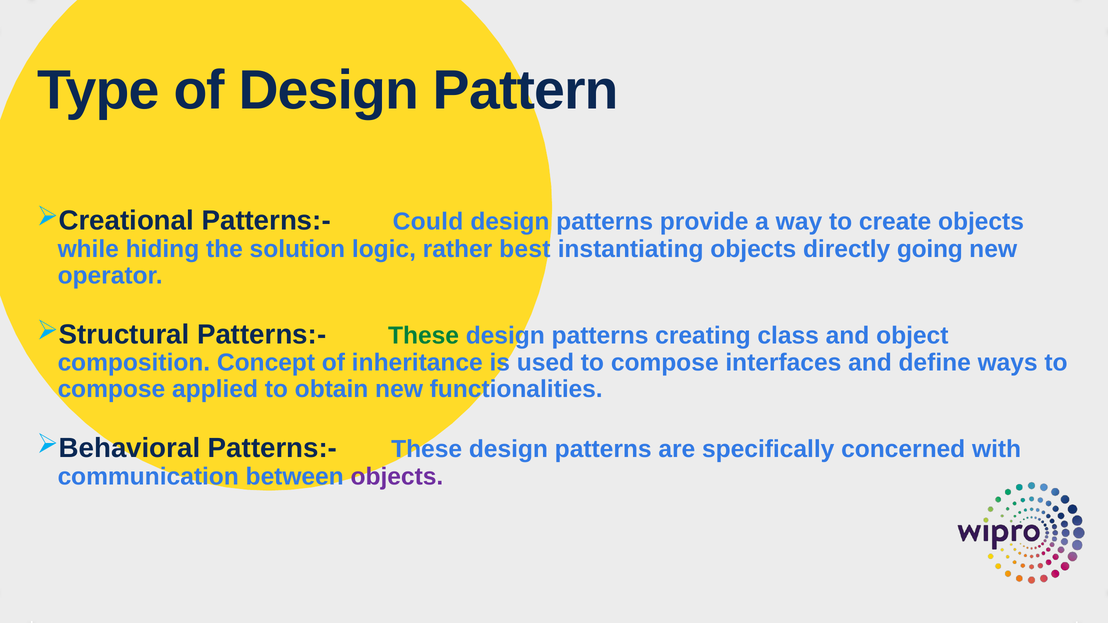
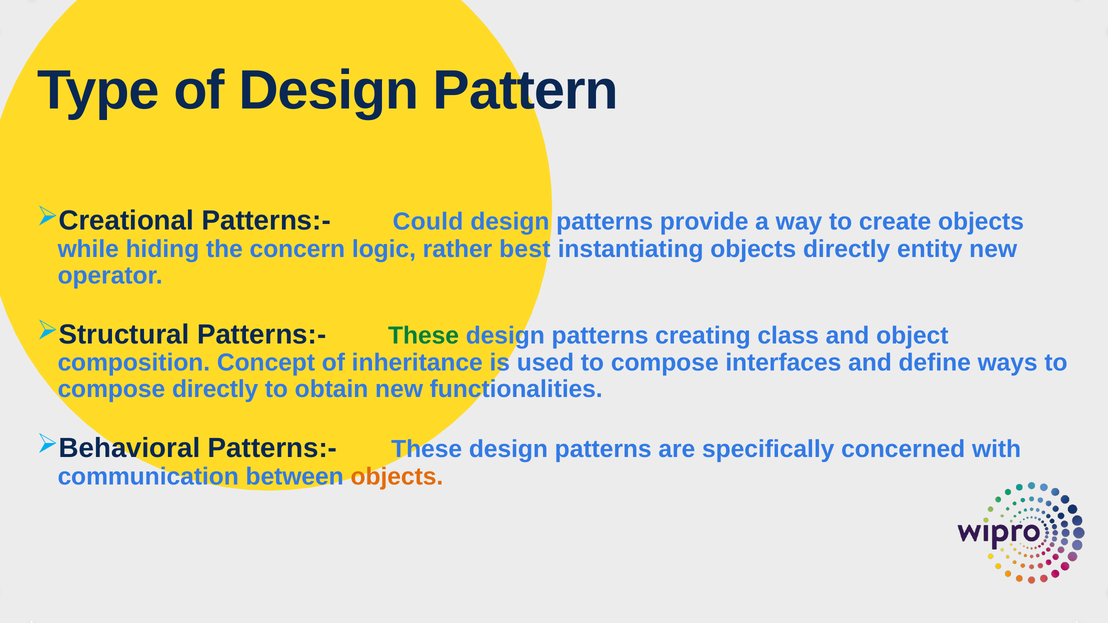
solution: solution -> concern (297, 249)
going: going -> entity (930, 249)
compose applied: applied -> directly (215, 389)
objects colour: purple -> orange (397, 477)
